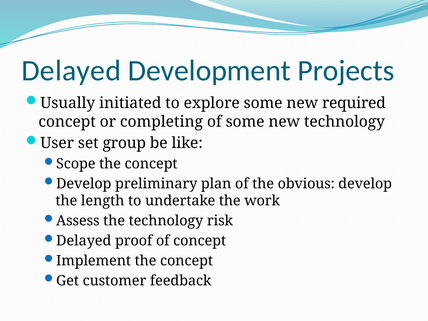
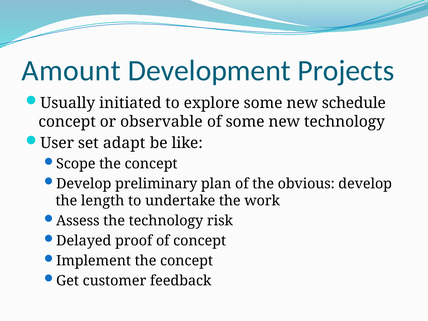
Delayed: Delayed -> Amount (71, 71)
required: required -> schedule (354, 103)
completing: completing -> observable (161, 122)
group: group -> adapt (124, 143)
